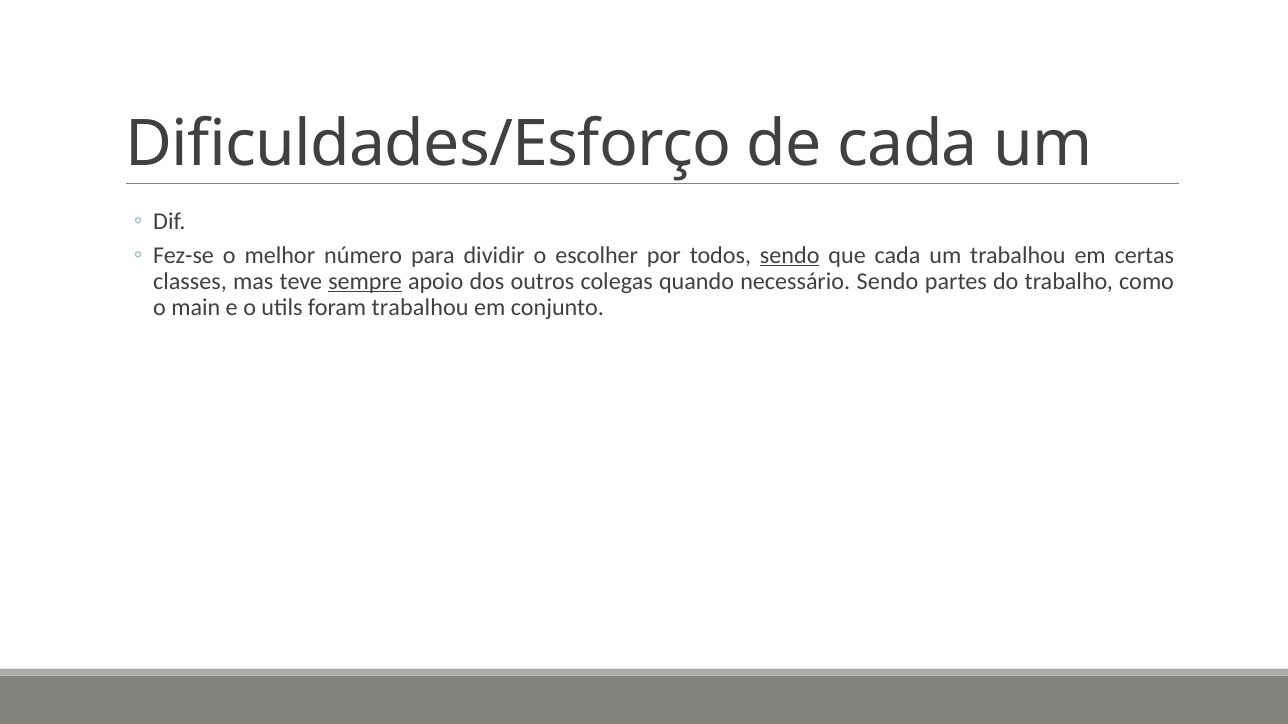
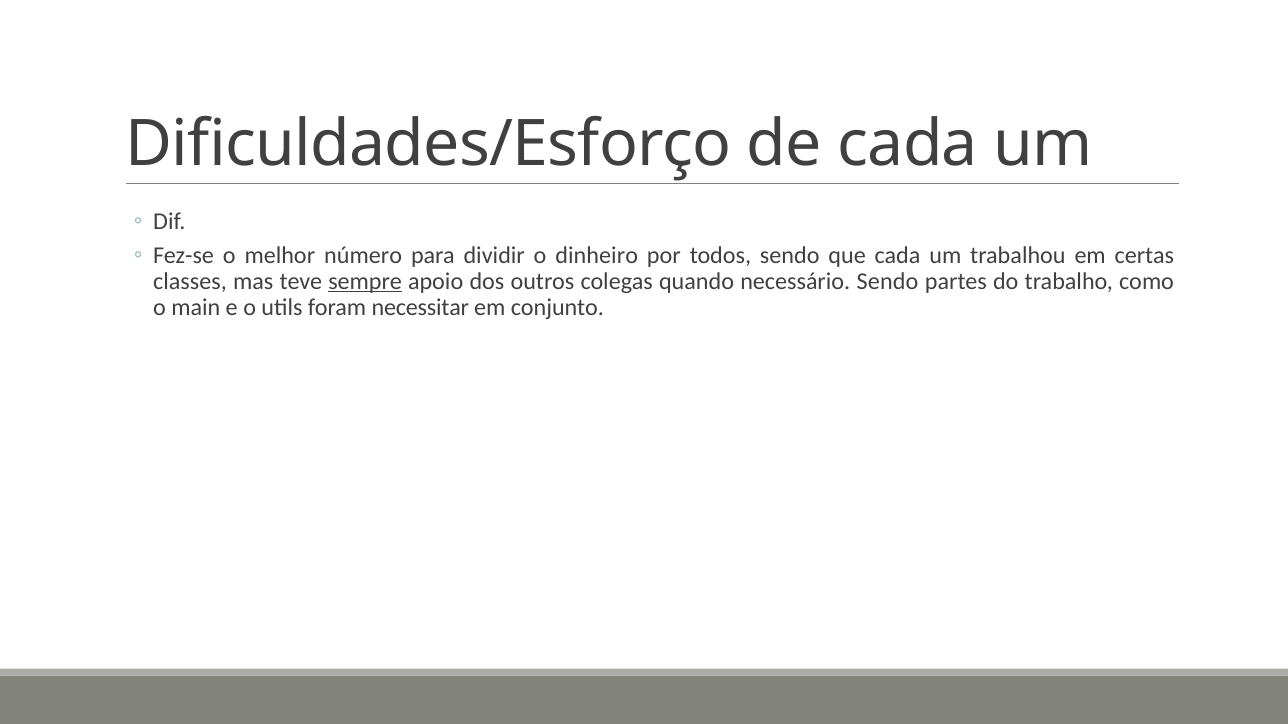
escolher: escolher -> dinheiro (597, 255)
sendo underline: present -> none (790, 255)
foram trabalhou: trabalhou -> necessitar (420, 308)
